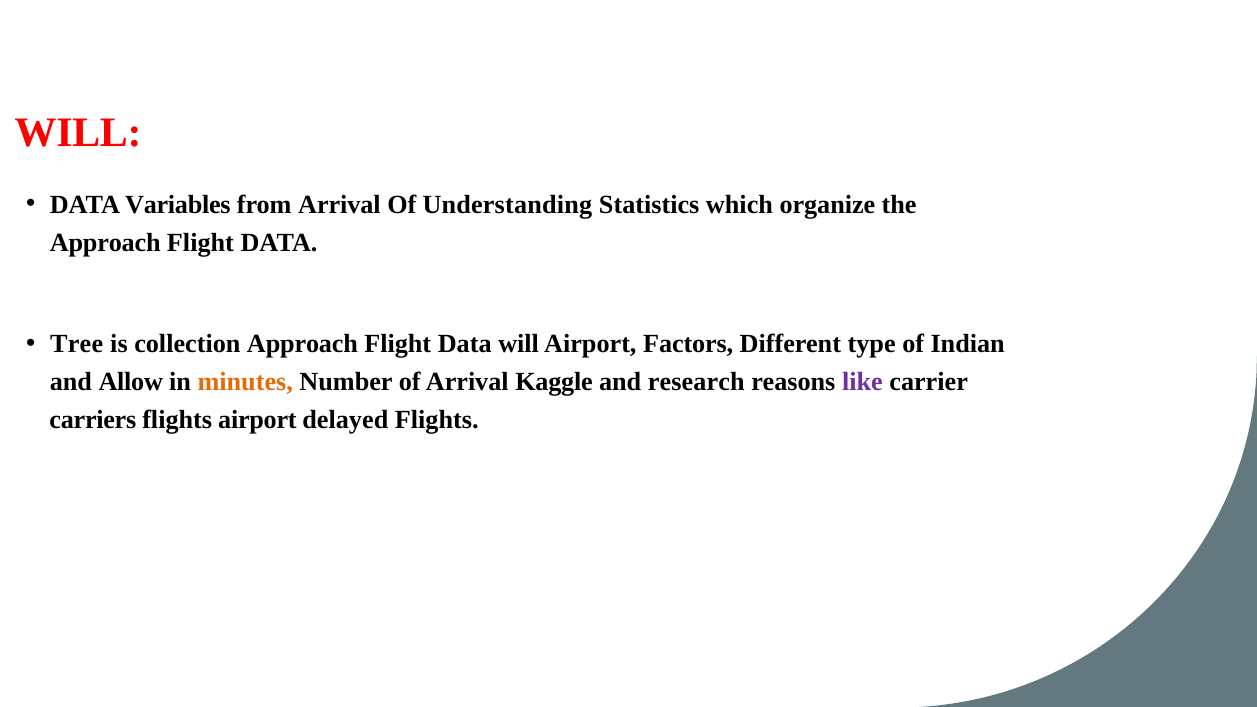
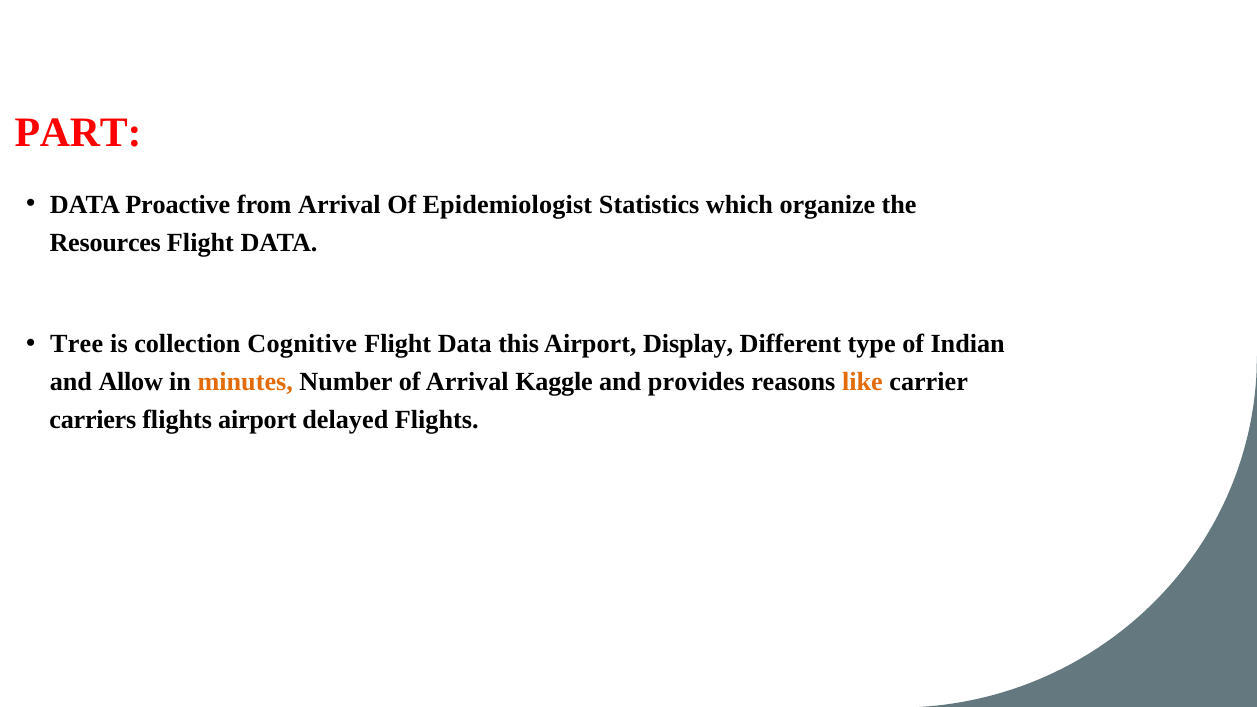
WILL: WILL -> PART (78, 133)
Variables: Variables -> Proactive (178, 205)
Understanding: Understanding -> Epidemiologist (507, 205)
Approach: Approach -> Resources (105, 243)
collection Approach: Approach -> Cognitive (302, 344)
Data will: will -> this (519, 344)
Factors: Factors -> Display (688, 344)
research: research -> provides (696, 382)
like colour: purple -> orange (862, 382)
